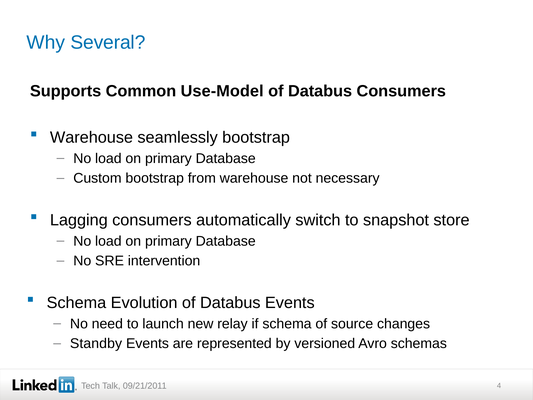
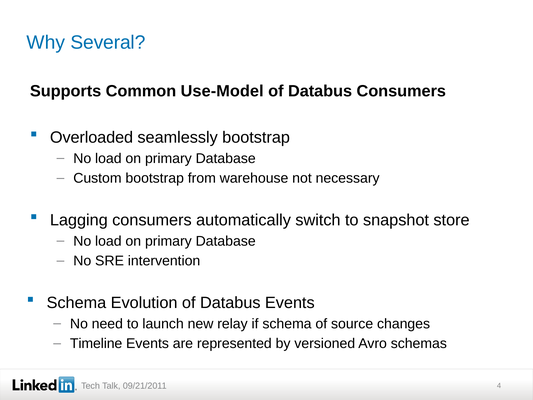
Warehouse: Warehouse -> Overloaded (92, 137)
Standby: Standby -> Timeline (96, 343)
